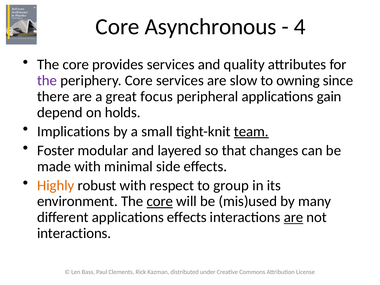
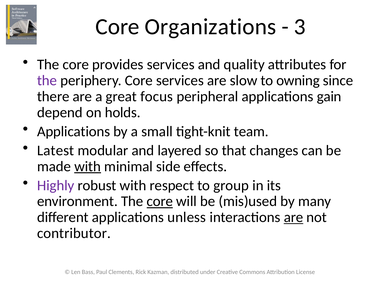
Asynchronous: Asynchronous -> Organizations (210, 27)
4: 4 -> 3 (300, 27)
Implications: Implications -> Applications (74, 131)
team underline: present -> none (251, 131)
Foster: Foster -> Latest (56, 150)
with underline: none -> present (88, 166)
Highly colour: orange -> purple (56, 185)
applications effects: effects -> unless (187, 217)
interactions: interactions -> contributor (74, 233)
